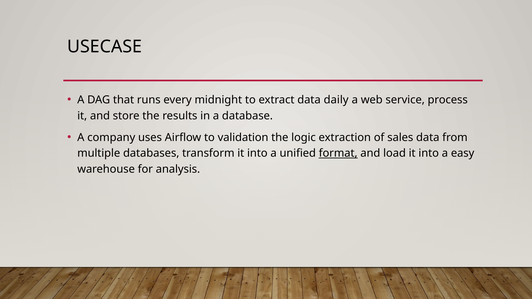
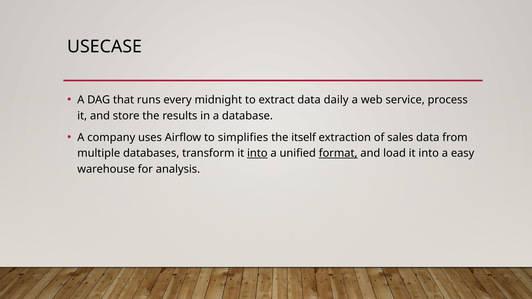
validation: validation -> simplifies (243, 137)
logic: logic -> itself (304, 137)
into underline: none -> present (257, 153)
